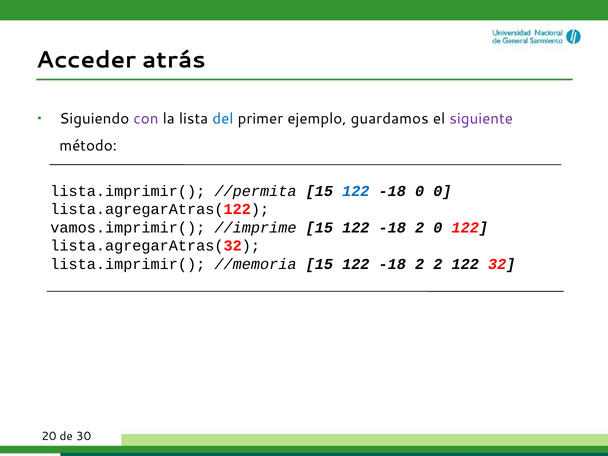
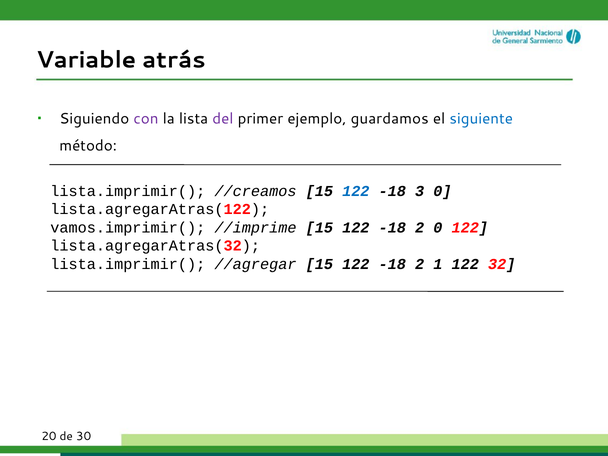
Acceder: Acceder -> Variable (86, 60)
del colour: blue -> purple (223, 119)
siguiente colour: purple -> blue (481, 119)
//permita: //permita -> //creamos (255, 191)
-18 0: 0 -> 3 (420, 191)
//memoria: //memoria -> //agregar (255, 264)
2 2: 2 -> 1 (438, 264)
